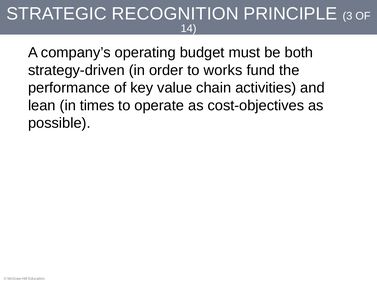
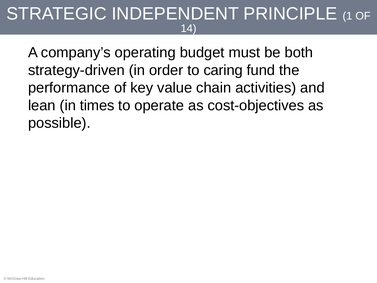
RECOGNITION: RECOGNITION -> INDEPENDENT (175, 14)
3: 3 -> 1 (347, 16)
works: works -> caring (223, 70)
